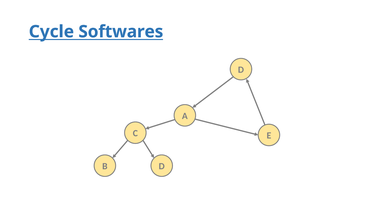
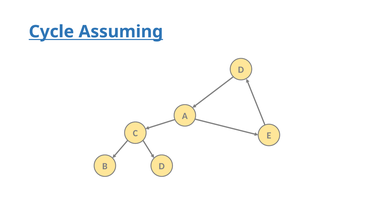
Softwares: Softwares -> Assuming (121, 32)
